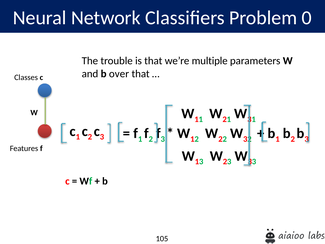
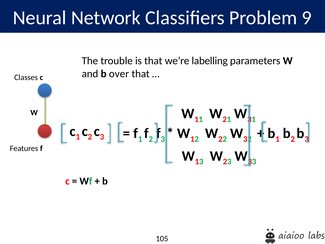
0: 0 -> 9 (307, 18)
multiple: multiple -> labelling (210, 61)
